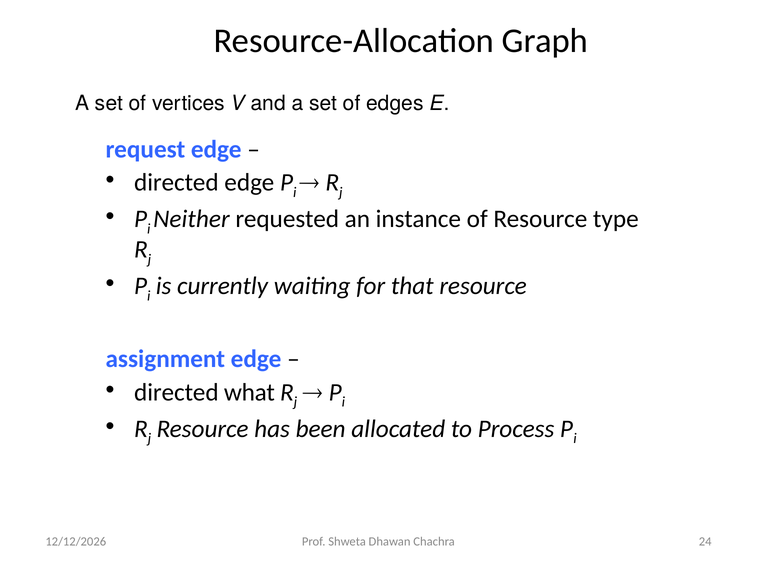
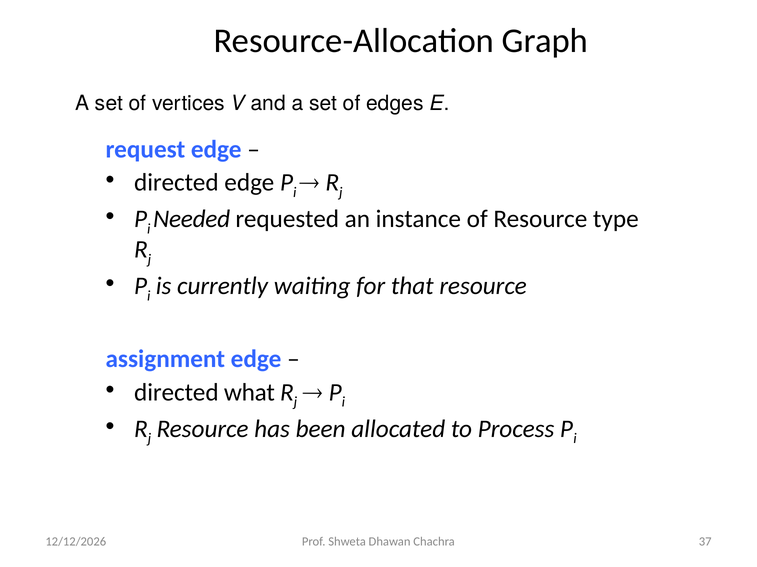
Neither: Neither -> Needed (192, 219)
24: 24 -> 37 (705, 542)
